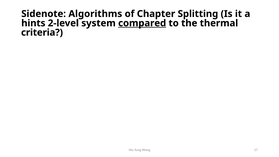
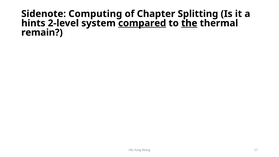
Algorithms: Algorithms -> Computing (95, 14)
the underline: none -> present (189, 23)
criteria: criteria -> remain (42, 32)
